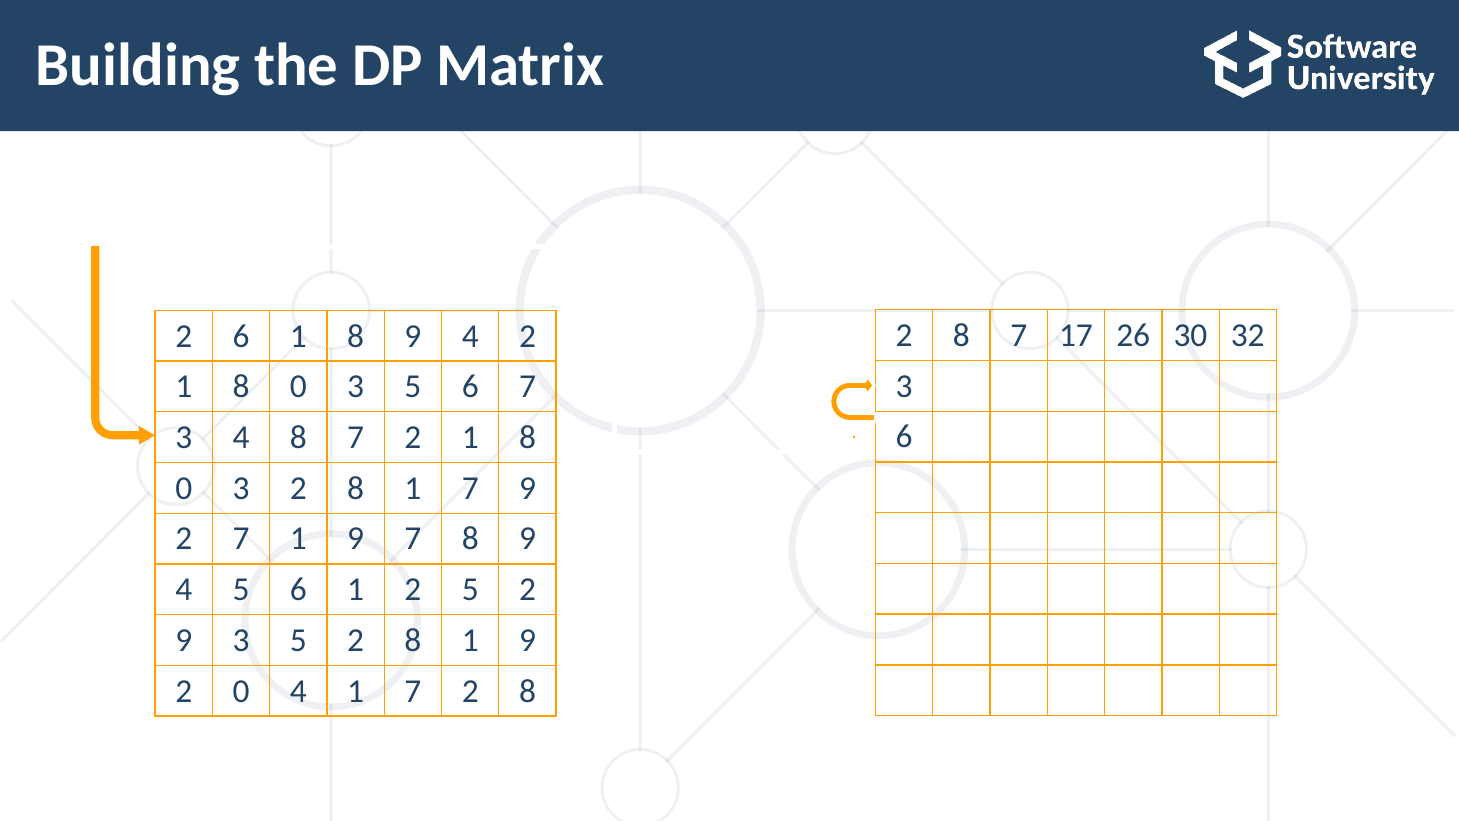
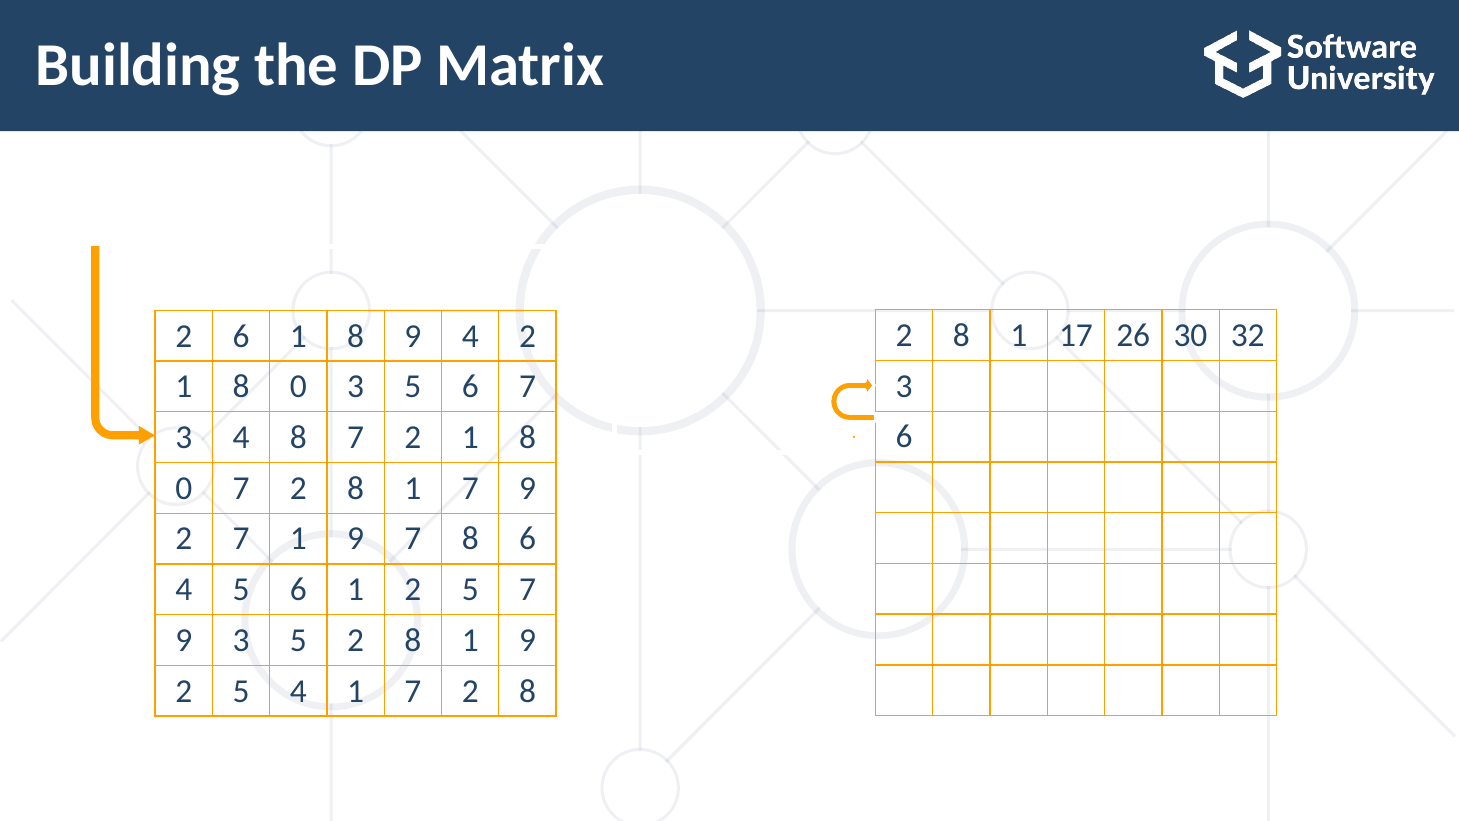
7: 7 -> 1 (1019, 335)
3: 3 -> 7 (241, 488)
7 8 9: 9 -> 6 (528, 539)
2 5 2: 2 -> 7 (528, 589)
0: 0 -> 5 (241, 691)
